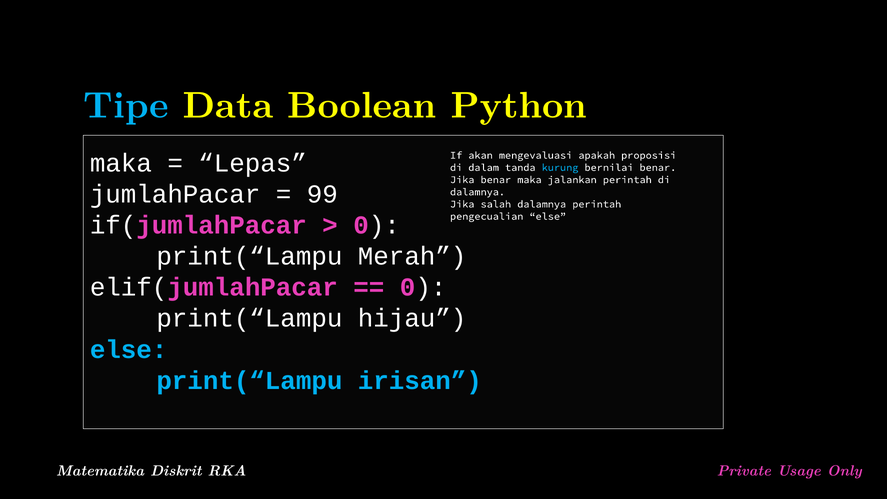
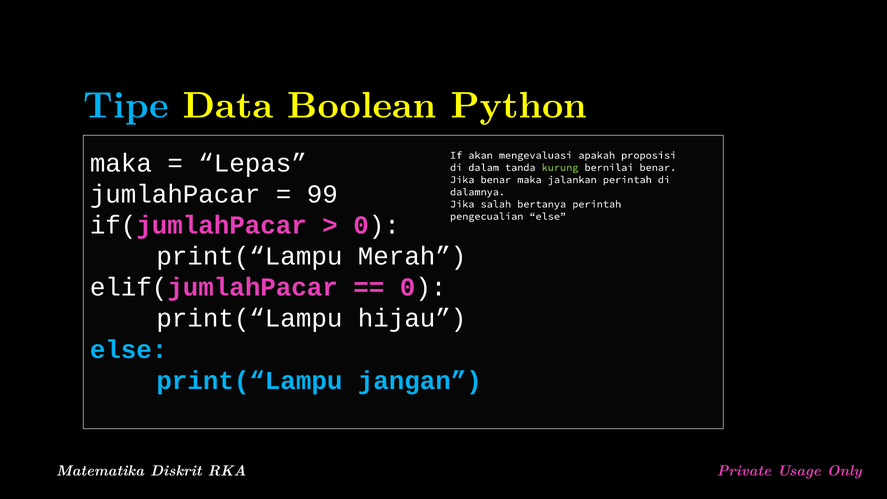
kurung colour: light blue -> light green (560, 167)
salah dalamnya: dalamnya -> bertanya (542, 204)
irisan: irisan -> jangan (420, 380)
